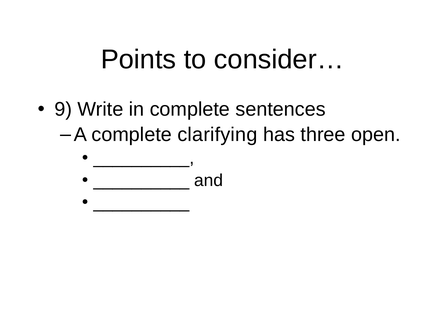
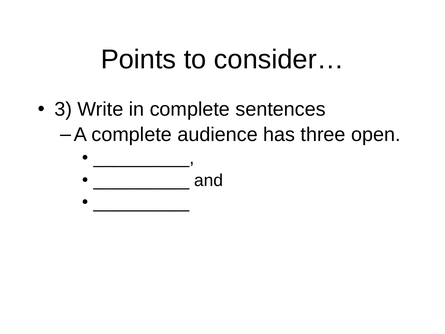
9: 9 -> 3 (63, 109)
clarifying: clarifying -> audience (218, 135)
